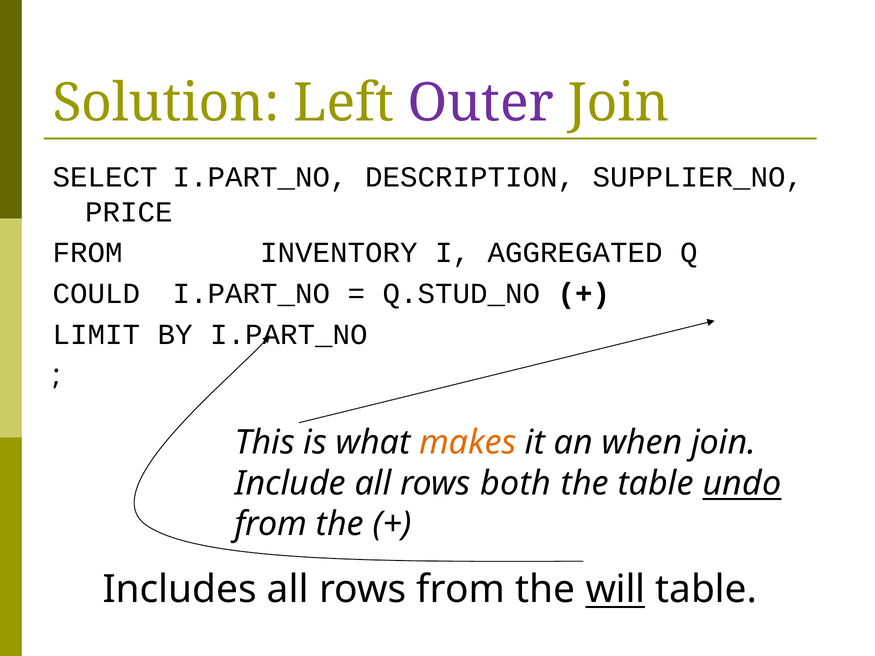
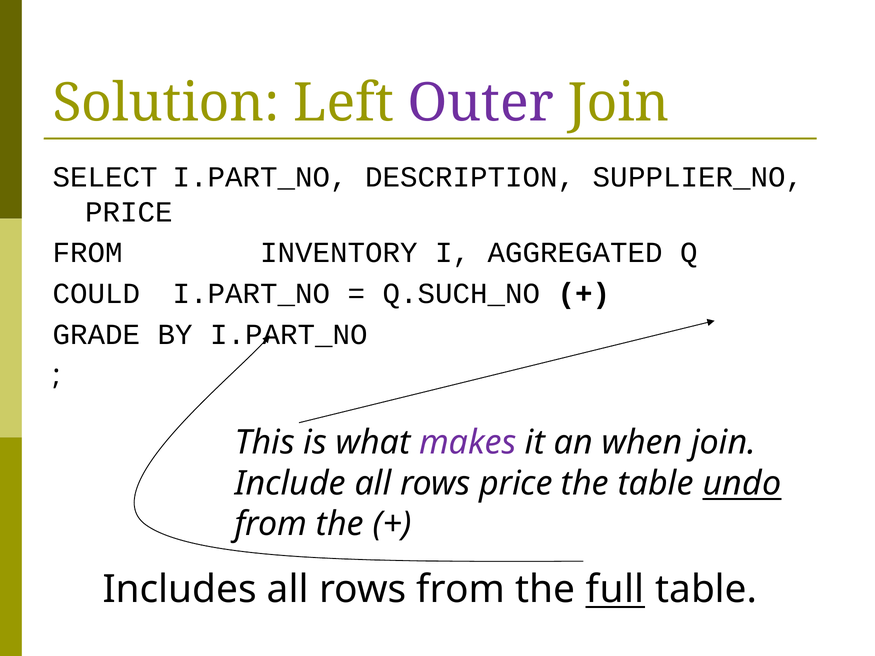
Q.STUD_NO: Q.STUD_NO -> Q.SUCH_NO (462, 294)
LIMIT: LIMIT -> GRADE (96, 335)
makes colour: orange -> purple (468, 443)
rows both: both -> price (516, 484)
will: will -> full (615, 589)
